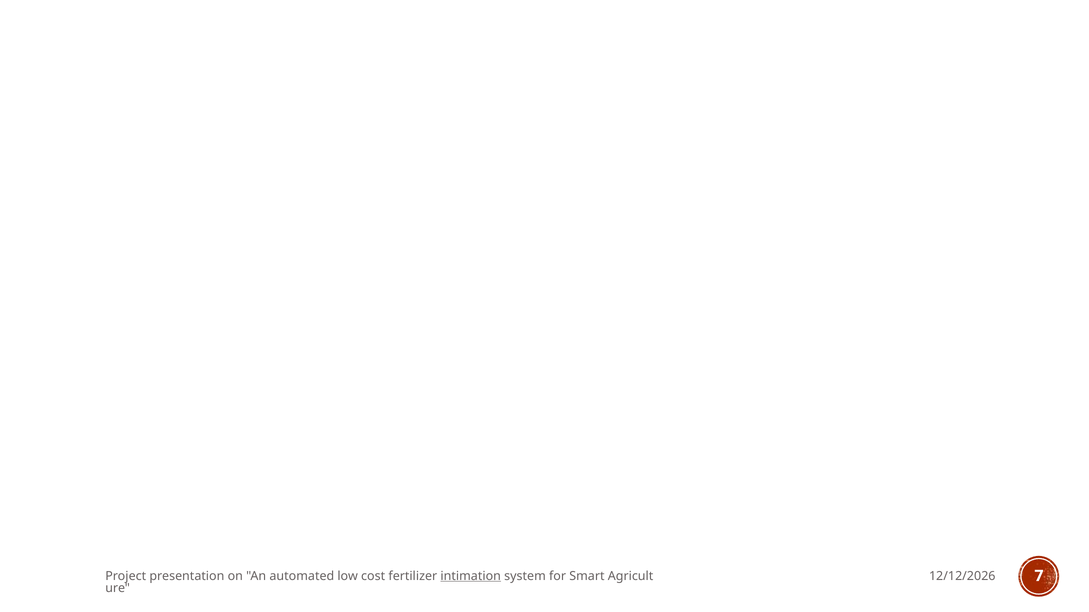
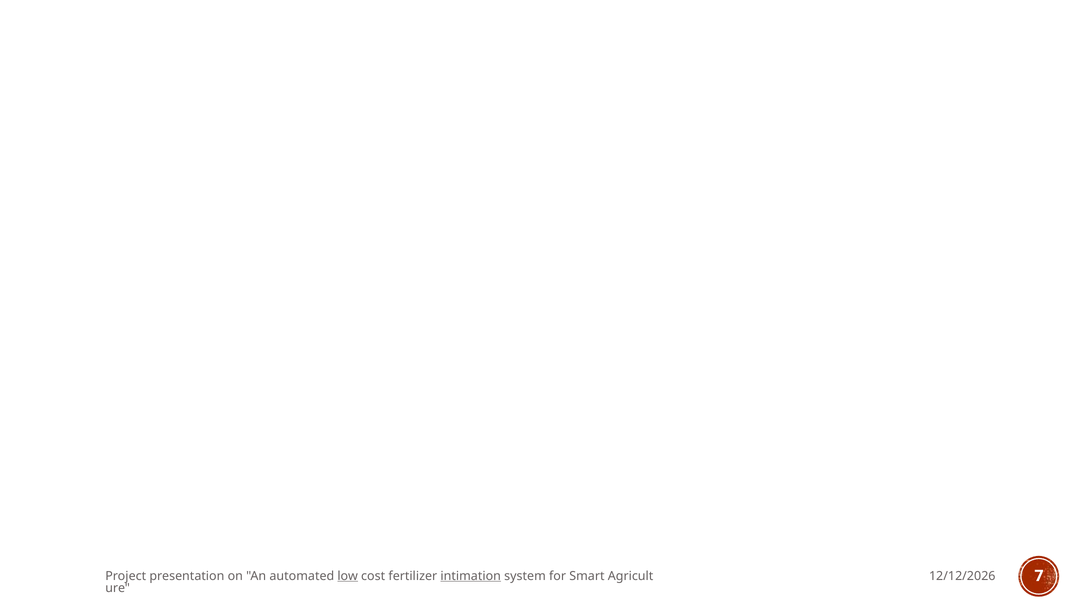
low underline: none -> present (348, 576)
